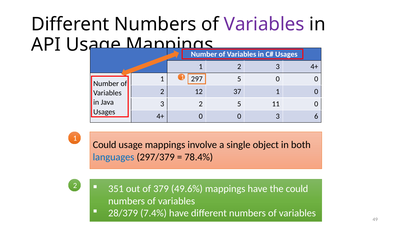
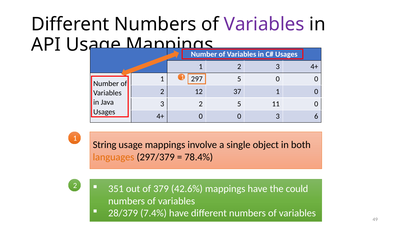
Could: Could -> String (105, 145)
languages colour: blue -> orange (114, 157)
49.6%: 49.6% -> 42.6% (187, 189)
